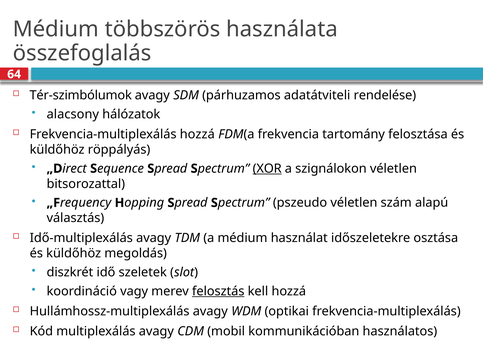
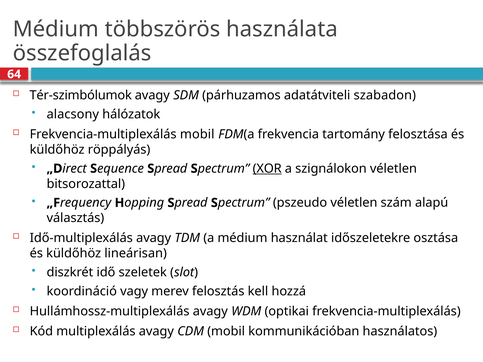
rendelése: rendelése -> szabadon (385, 95)
Frekvencia-multiplexálás hozzá: hozzá -> mobil (197, 134)
megoldás: megoldás -> lineárisan (136, 253)
felosztás underline: present -> none (218, 291)
